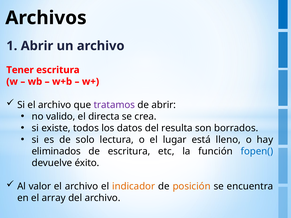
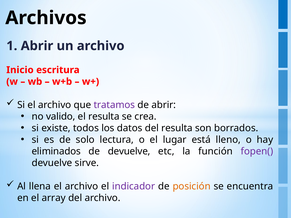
Tener: Tener -> Inicio (20, 70)
el directa: directa -> resulta (104, 117)
de escritura: escritura -> devuelve (129, 152)
fopen( colour: blue -> purple (257, 152)
éxito: éxito -> sirve (87, 163)
valor: valor -> llena (40, 186)
indicador colour: orange -> purple (134, 186)
